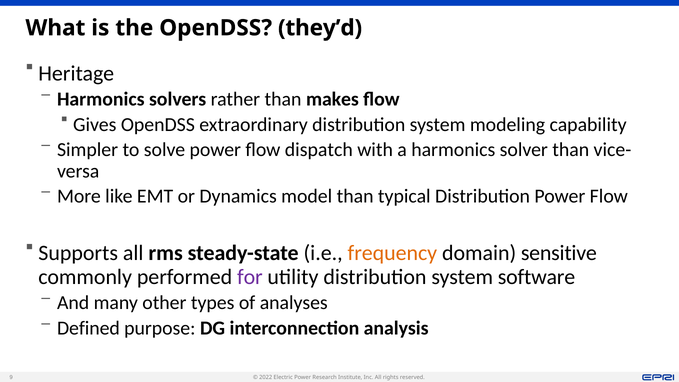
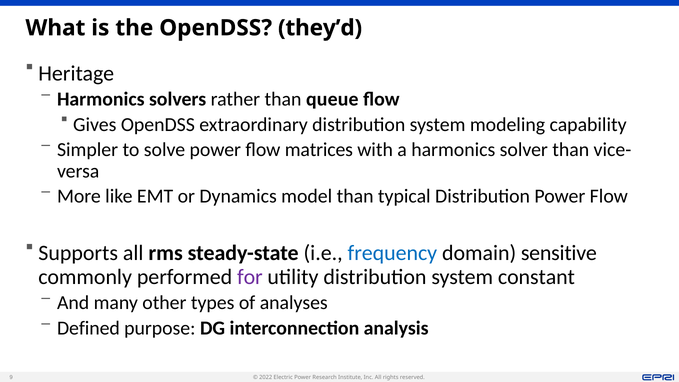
makes: makes -> queue (332, 99)
dispatch: dispatch -> matrices (319, 150)
frequency colour: orange -> blue (392, 253)
software: software -> constant (536, 277)
